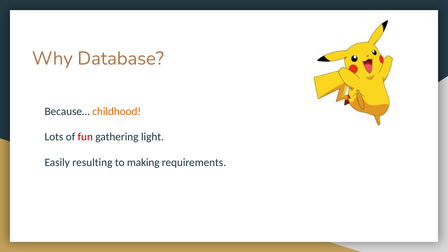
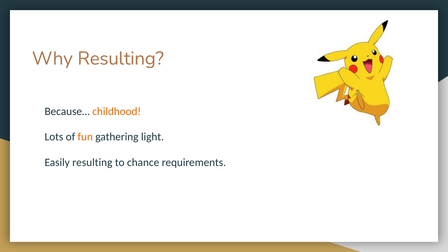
Why Database: Database -> Resulting (121, 58)
fun colour: red -> orange (85, 137)
making: making -> chance (143, 162)
